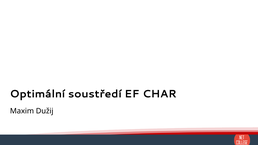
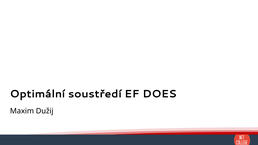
CHAR: CHAR -> DOES (160, 94)
